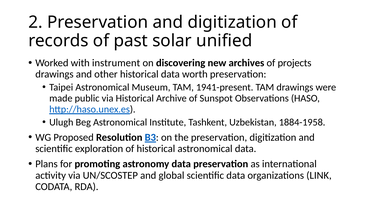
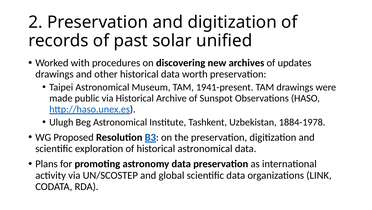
instrument: instrument -> procedures (116, 63)
projects: projects -> updates (295, 63)
1884-1958: 1884-1958 -> 1884-1978 (302, 122)
